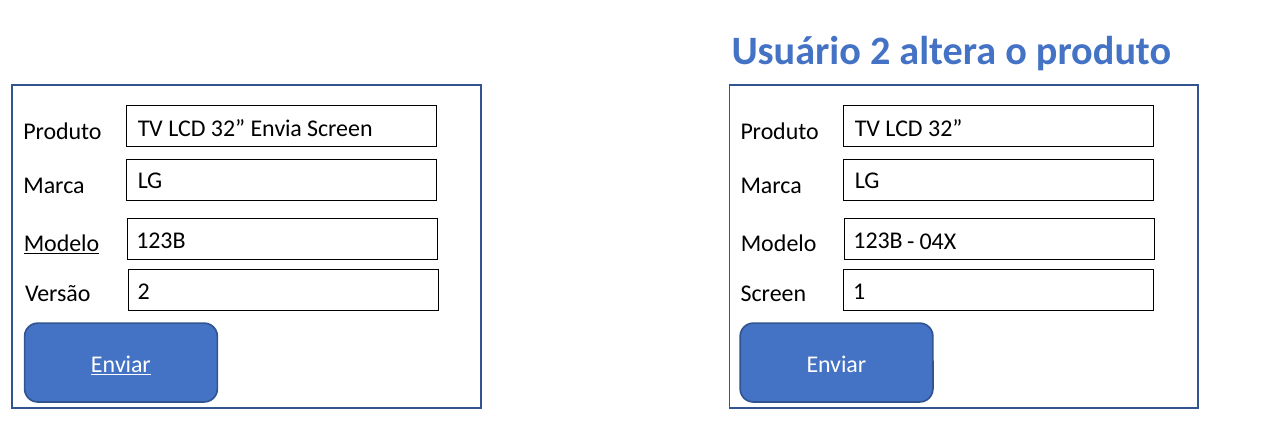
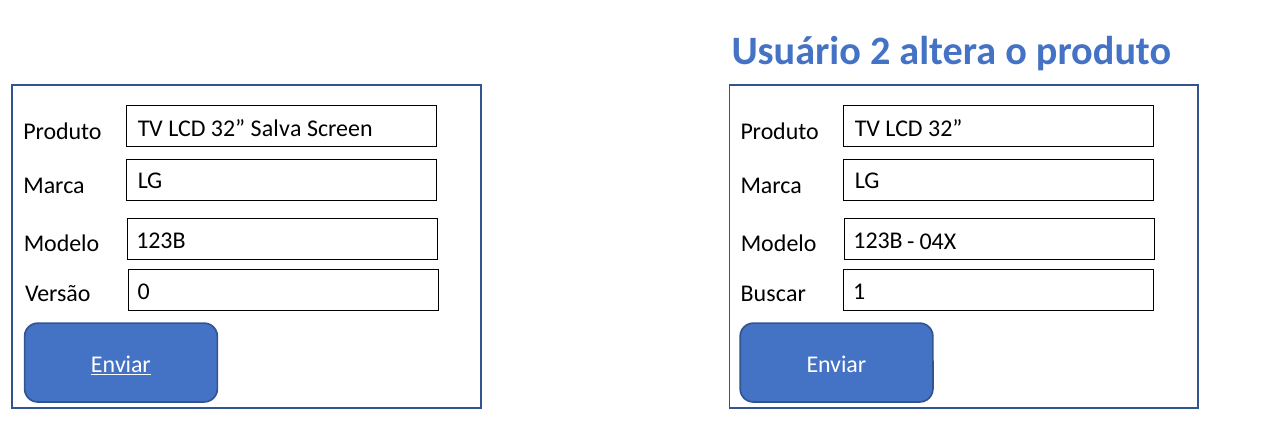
Envia: Envia -> Salva (276, 128)
Modelo underline: present -> none (62, 243)
Versão 2: 2 -> 0 (144, 292)
Screen: Screen -> Buscar (773, 294)
